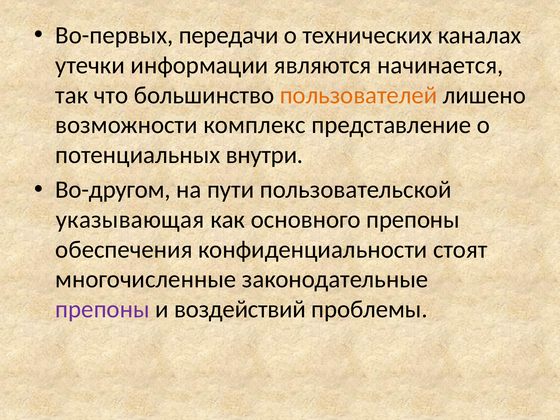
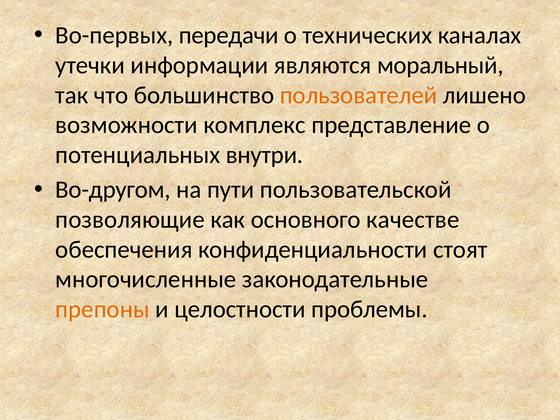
начинается: начинается -> моральный (440, 65)
указывающая: указывающая -> позволяющие (130, 220)
основного препоны: препоны -> качестве (413, 220)
препоны colour: purple -> orange (102, 309)
воздействий: воздействий -> целостности (240, 309)
